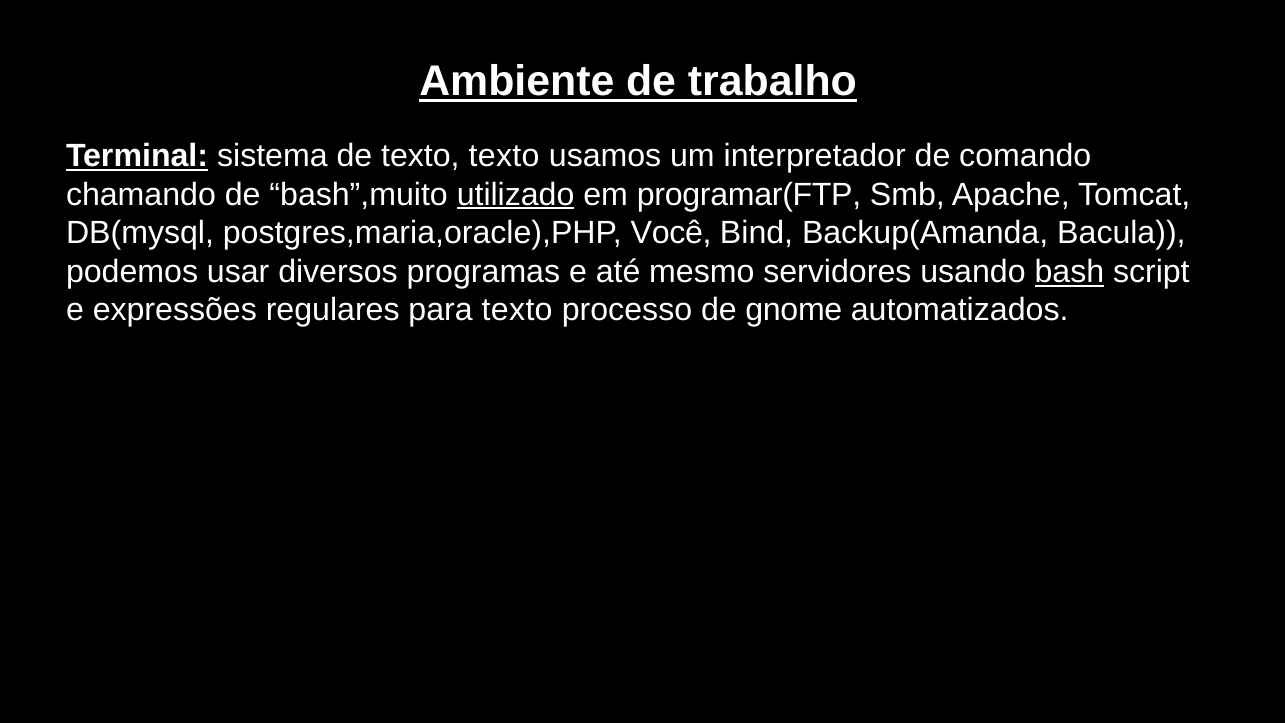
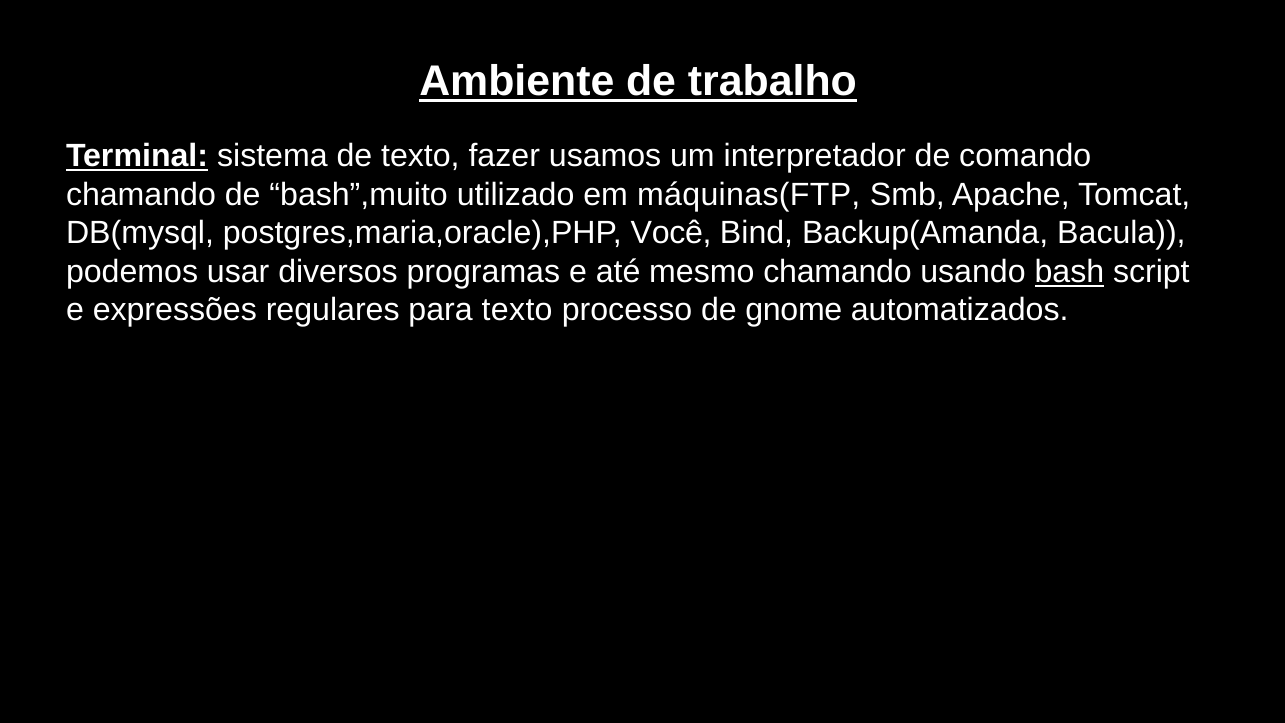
texto texto: texto -> fazer (504, 156)
utilizado underline: present -> none (516, 195)
programar(FTP: programar(FTP -> máquinas(FTP (749, 195)
mesmo servidores: servidores -> chamando (837, 272)
